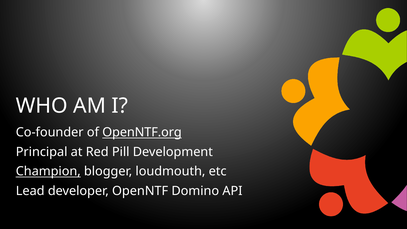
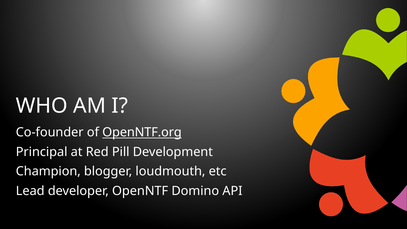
Champion underline: present -> none (48, 171)
